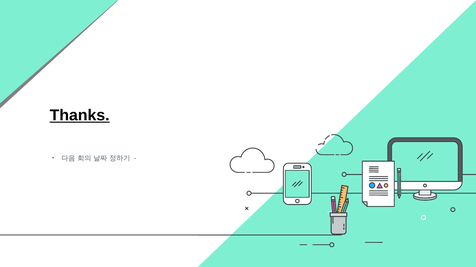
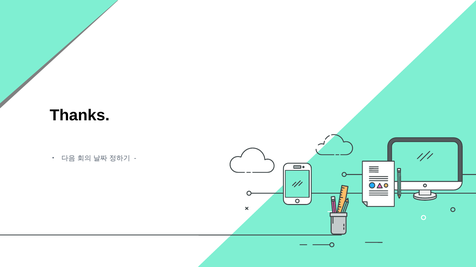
Thanks underline: present -> none (80, 116)
